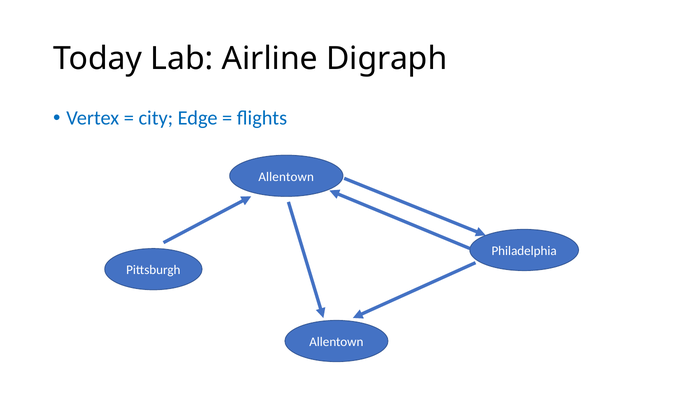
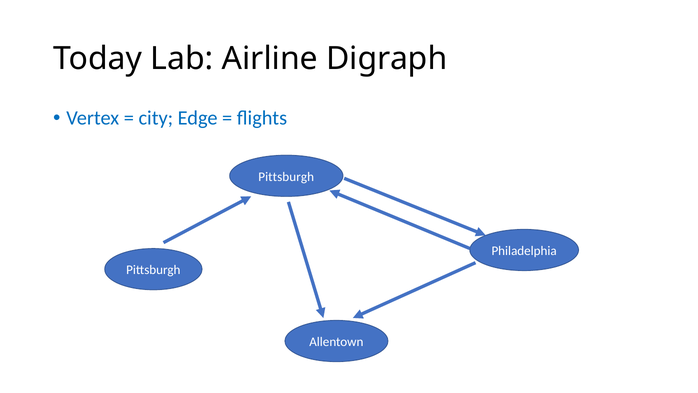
Allentown: Allentown -> Pittsburgh (286, 177)
